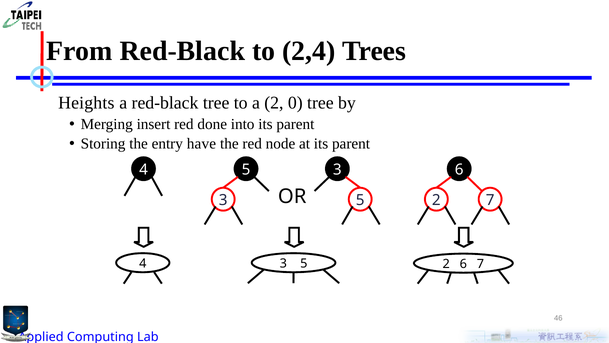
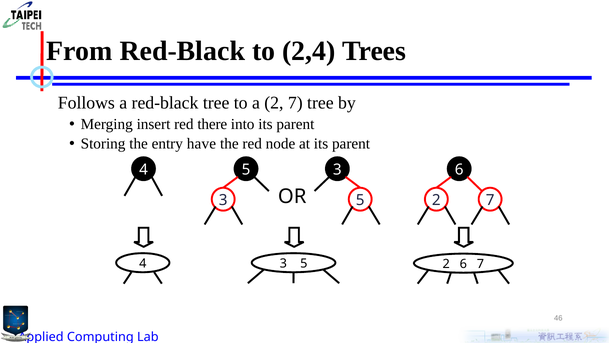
Heights: Heights -> Follows (86, 103)
a 2 0: 0 -> 7 (295, 103)
done: done -> there (212, 124)
